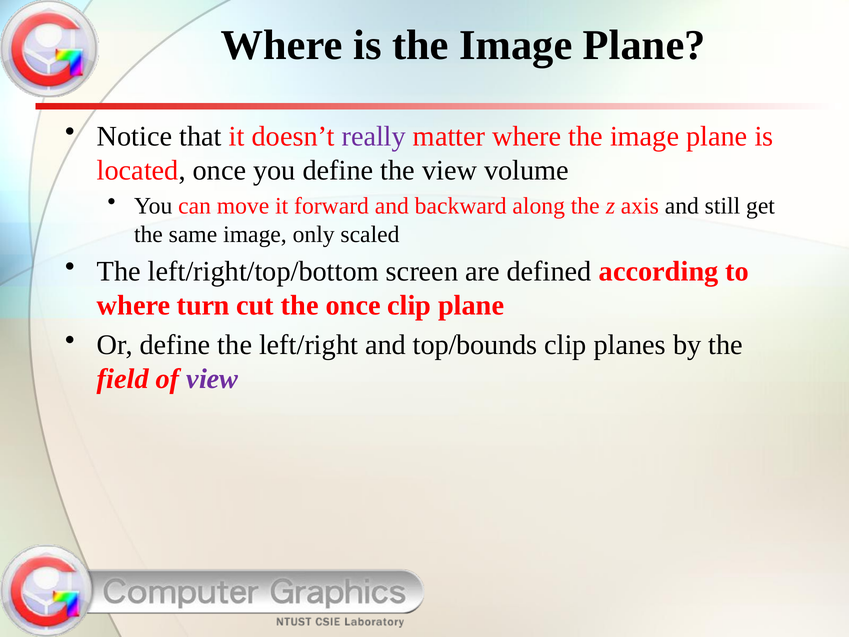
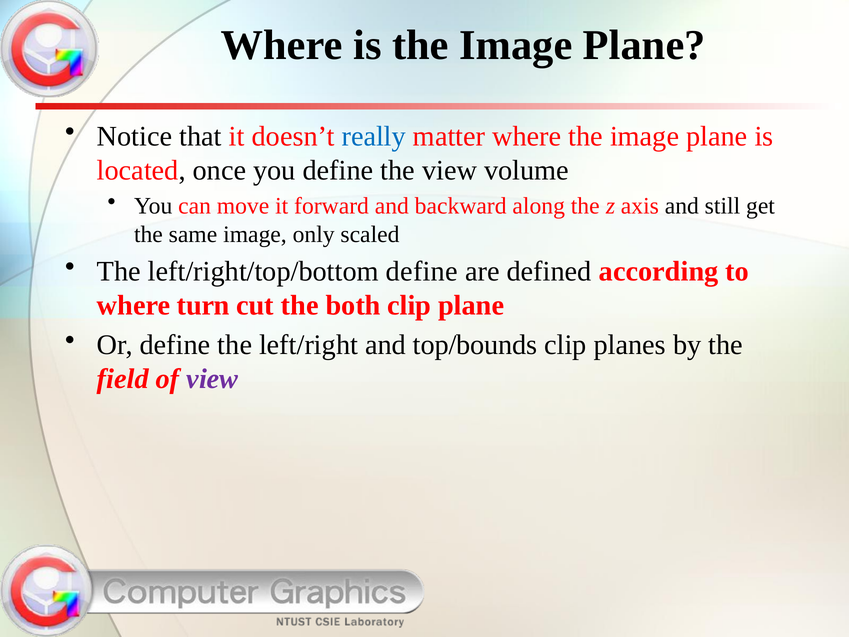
really colour: purple -> blue (374, 136)
left/right/top/bottom screen: screen -> define (422, 271)
the once: once -> both (353, 305)
